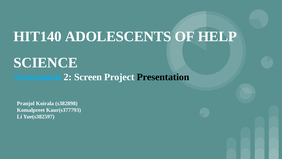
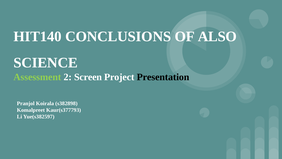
ADOLESCENTS: ADOLESCENTS -> CONCLUSIONS (118, 36)
HELP: HELP -> ALSO (217, 36)
Assessment colour: light blue -> light green (37, 77)
